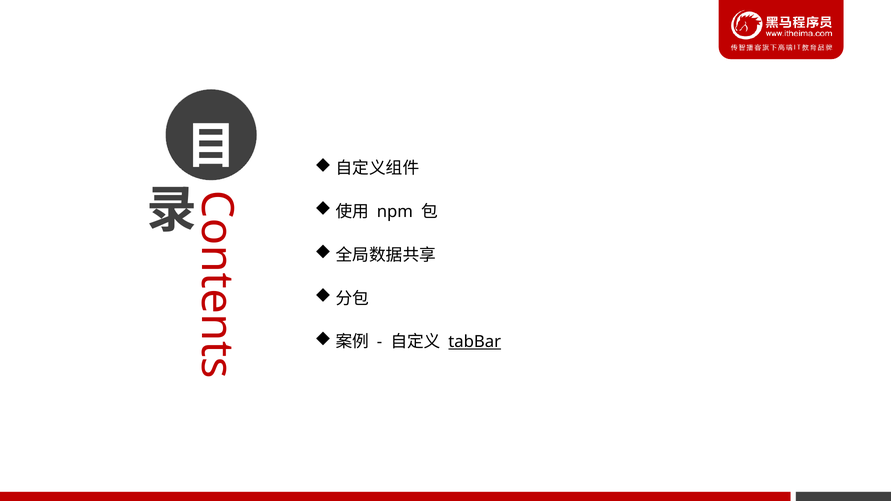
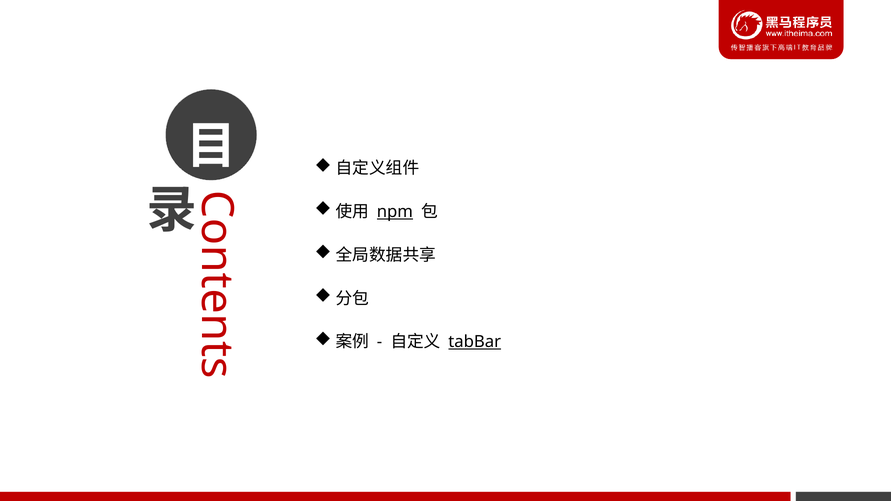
npm underline: none -> present (395, 212)
